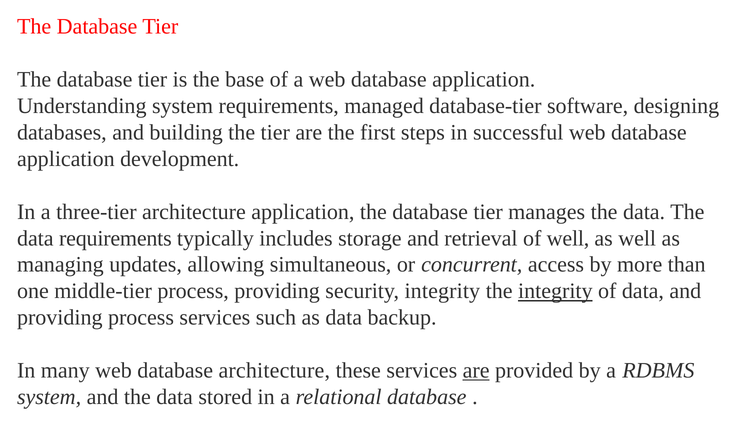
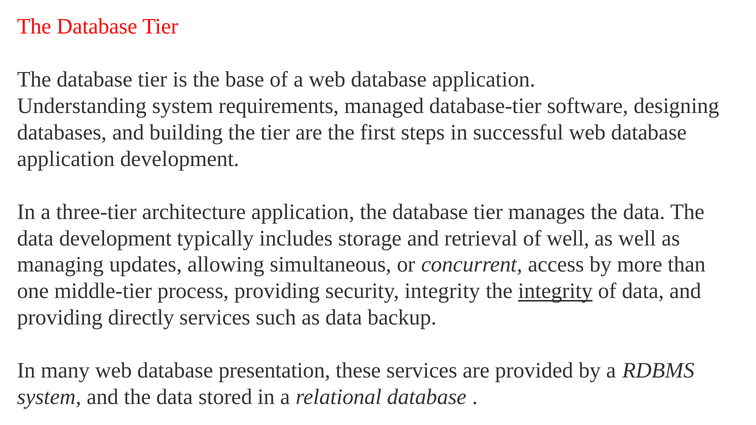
data requirements: requirements -> development (115, 238)
providing process: process -> directly (141, 318)
database architecture: architecture -> presentation (274, 371)
are underline: present -> none (476, 371)
